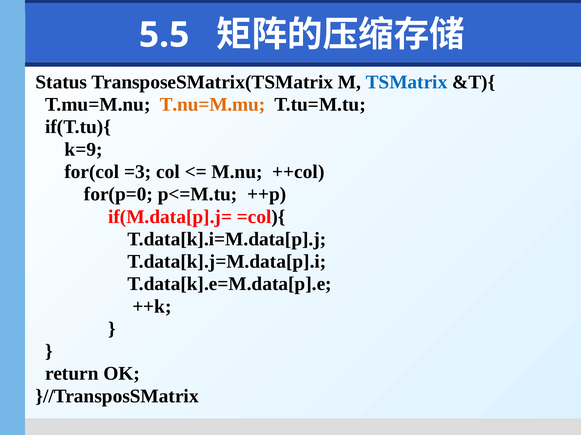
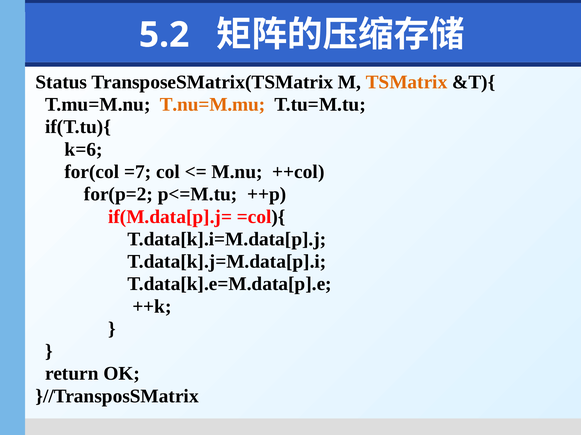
5.5: 5.5 -> 5.2 (164, 35)
TSMatrix colour: blue -> orange (407, 82)
k=9: k=9 -> k=6 (84, 150)
=3: =3 -> =7 (138, 172)
for(p=0: for(p=0 -> for(p=2 (118, 195)
